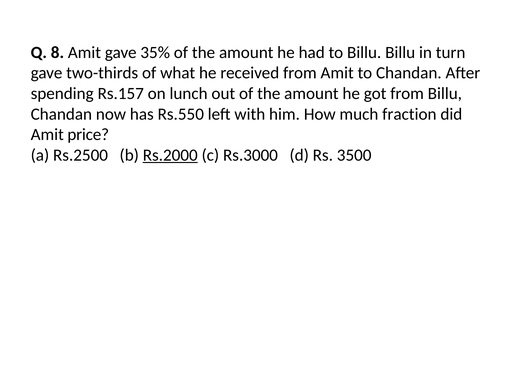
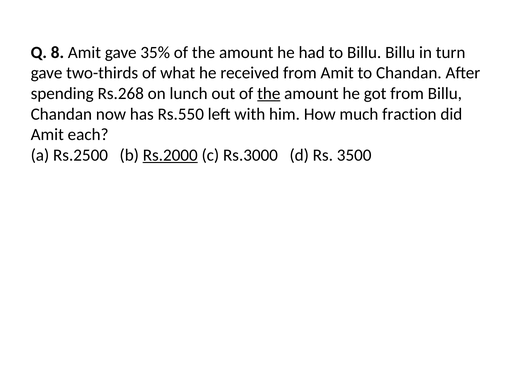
Rs.157: Rs.157 -> Rs.268 (121, 93)
the underline: none -> present (269, 93)
price: price -> each (88, 135)
